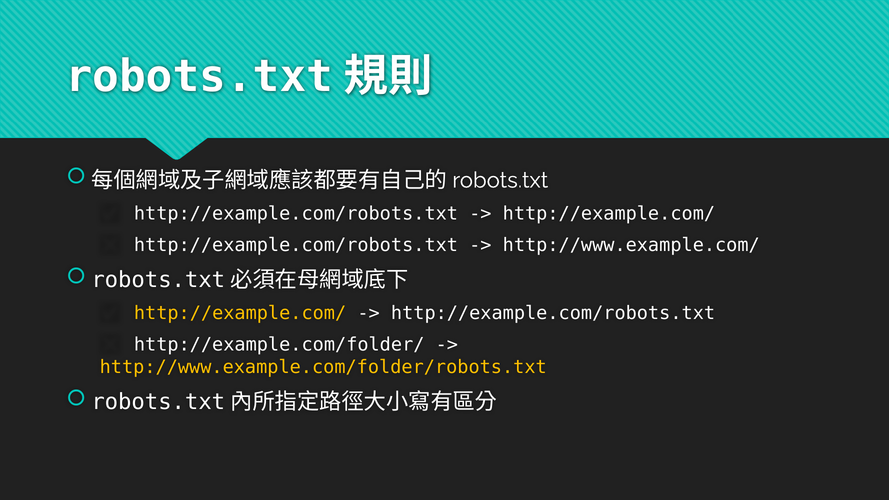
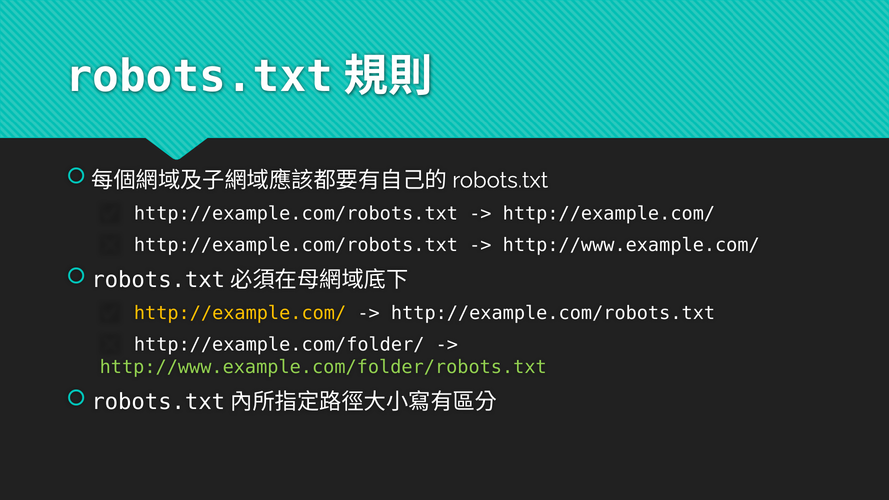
http://www.example.com/folder/robots.txt colour: yellow -> light green (323, 367)
